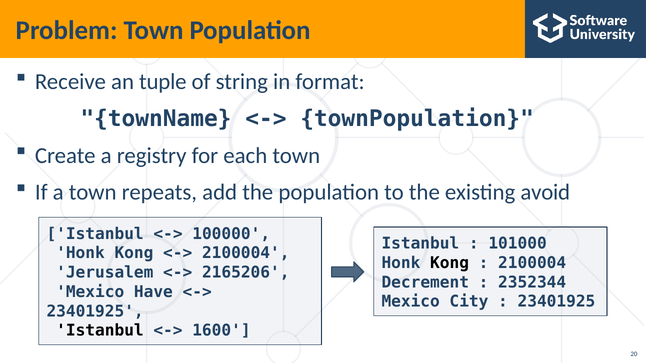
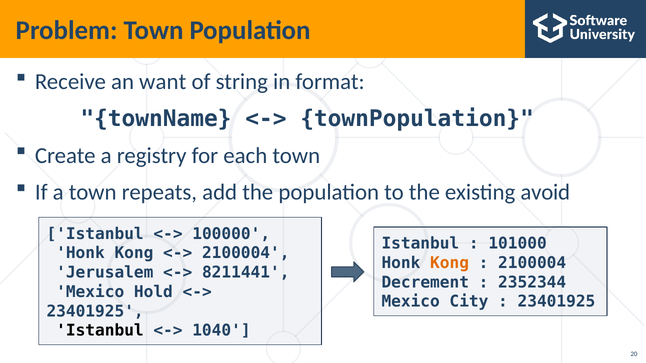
tuple: tuple -> want (163, 82)
Kong colour: black -> orange (450, 263)
2165206: 2165206 -> 8211441 (246, 273)
Have: Have -> Hold (153, 292)
1600: 1600 -> 1040 (221, 331)
